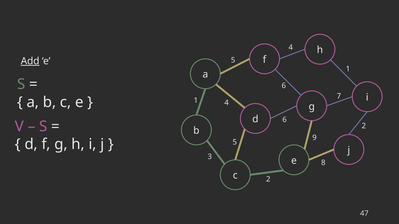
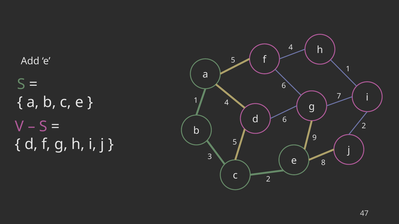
Add underline: present -> none (30, 61)
